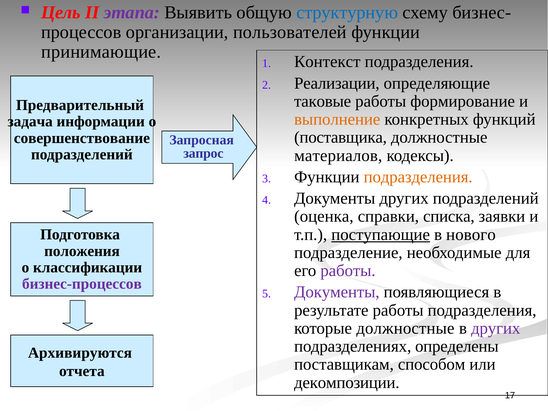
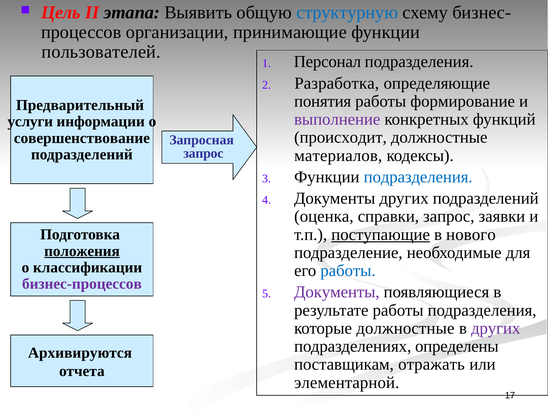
этапа colour: purple -> black (132, 13)
пользователей: пользователей -> принимающие (290, 32)
принимающие: принимающие -> пользователей (101, 52)
Контекст: Контекст -> Персонал (327, 62)
Реализации: Реализации -> Разработка (337, 83)
таковые: таковые -> понятия (323, 101)
выполнение colour: orange -> purple (337, 119)
задача: задача -> услуги (30, 122)
поставщика: поставщика -> происходит (340, 137)
подразделения colour: orange -> blue (418, 177)
справки списка: списка -> запрос (449, 216)
положения underline: none -> present (82, 251)
работы colour: purple -> blue (348, 271)
способом: способом -> отражать (432, 364)
декомпозиции: декомпозиции -> элементарной (347, 382)
